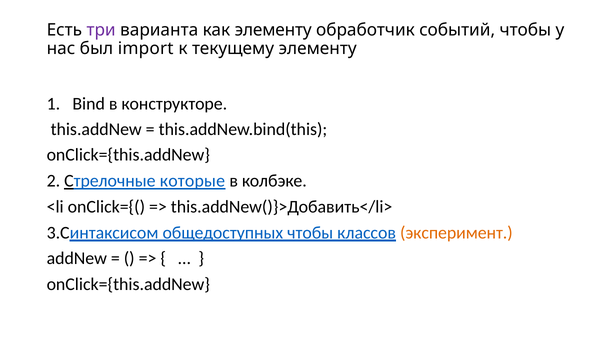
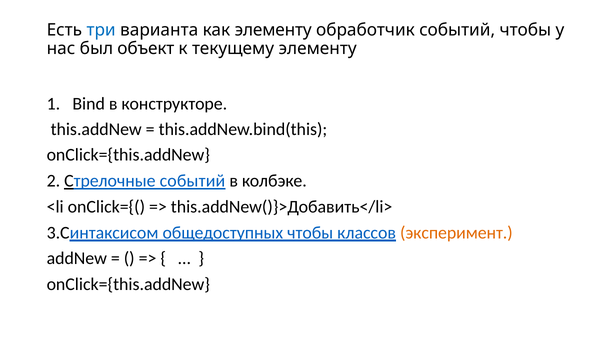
три colour: purple -> blue (101, 30)
import: import -> объект (146, 48)
Стрелочные которые: которые -> событий (192, 181)
